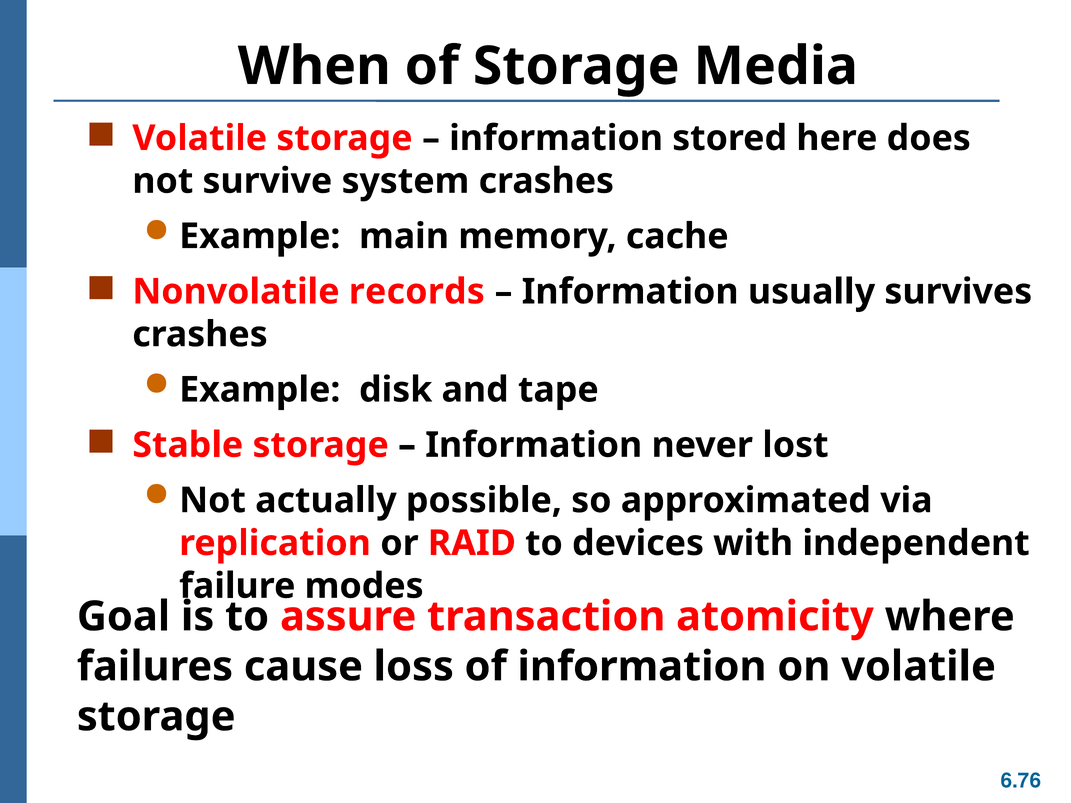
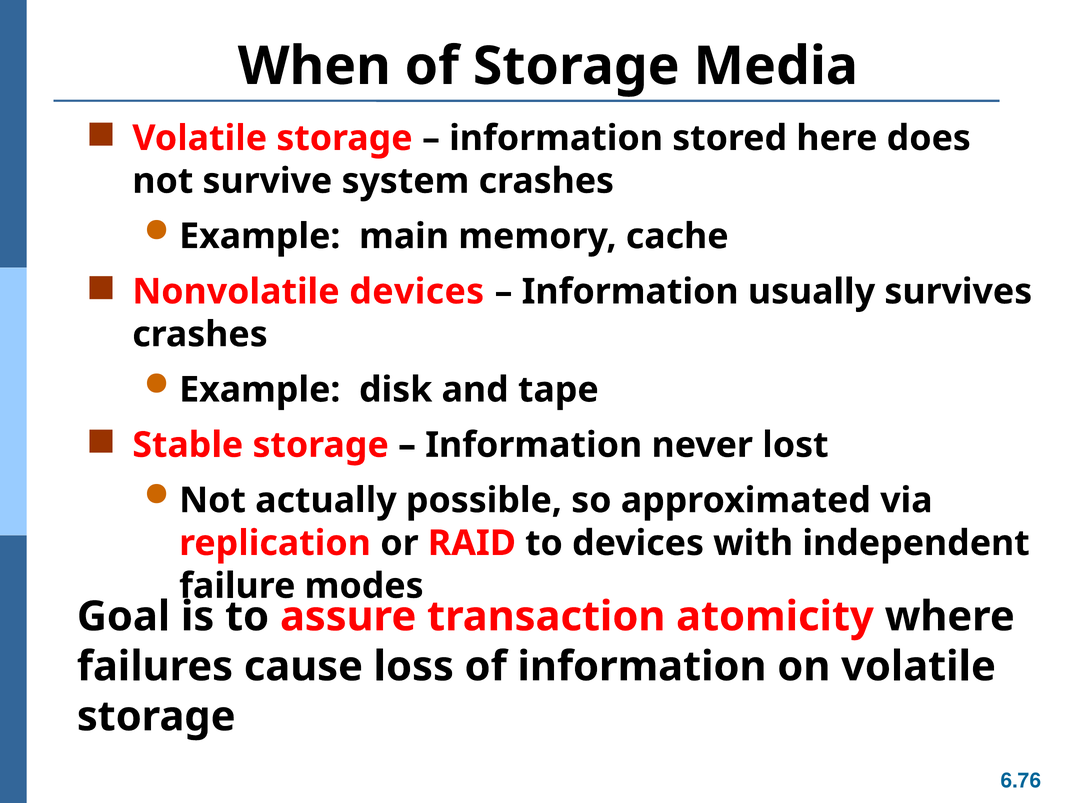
Nonvolatile records: records -> devices (417, 292)
